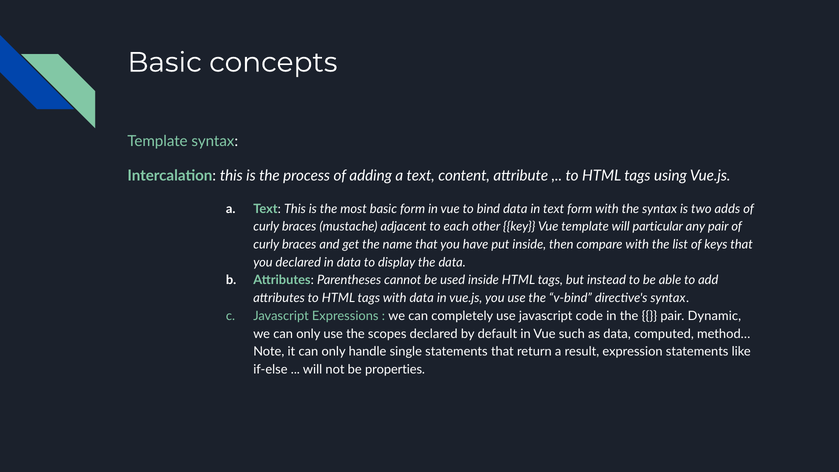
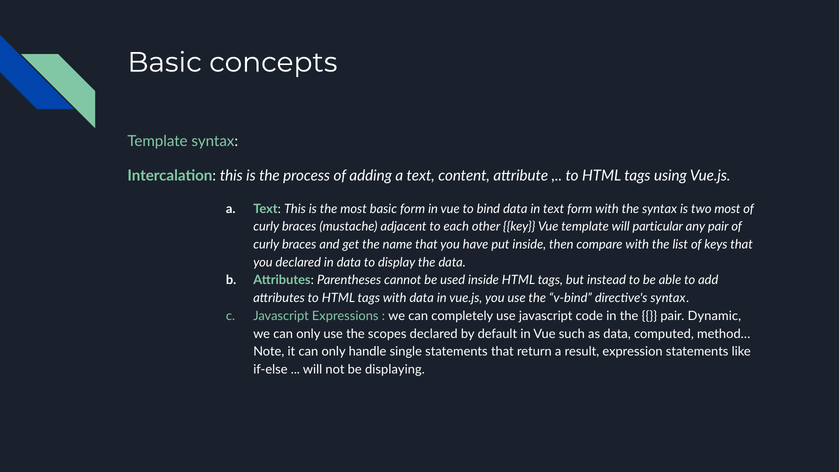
two adds: adds -> most (727, 209)
properties: properties -> displaying (395, 369)
